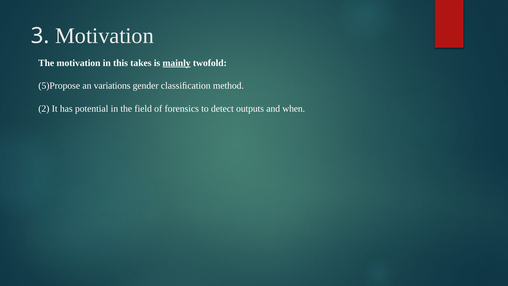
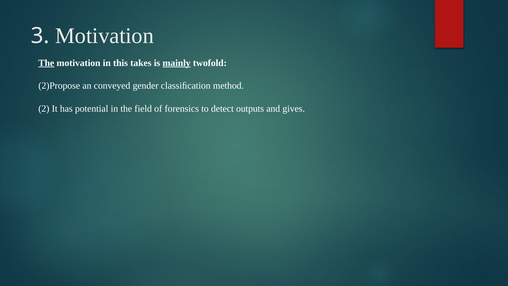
The underline: none -> present (46, 63)
5)Propose: 5)Propose -> 2)Propose (59, 86)
variations: variations -> conveyed (112, 86)
when: when -> gives (294, 109)
